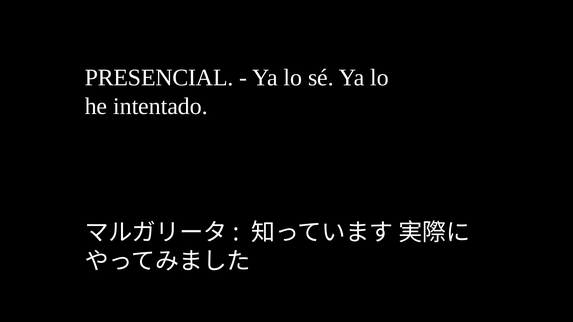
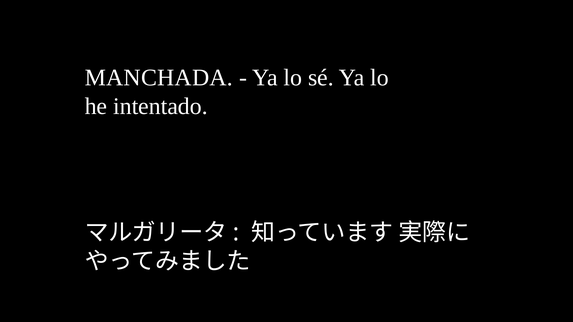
PRESENCIAL: PRESENCIAL -> MANCHADA (159, 78)
